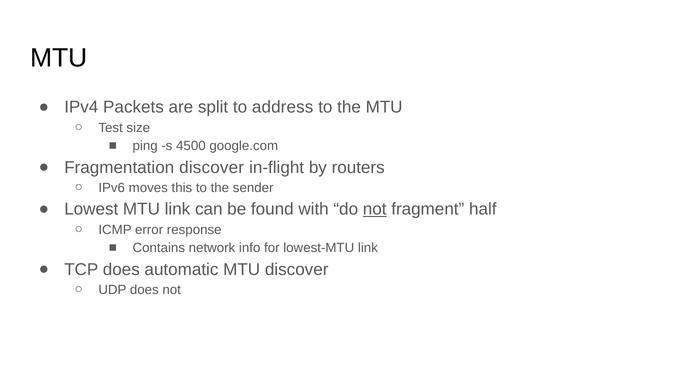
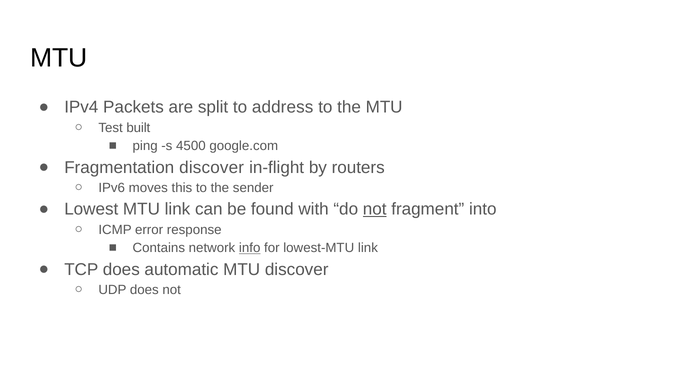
size: size -> built (138, 128)
half: half -> into (483, 209)
info underline: none -> present (250, 248)
